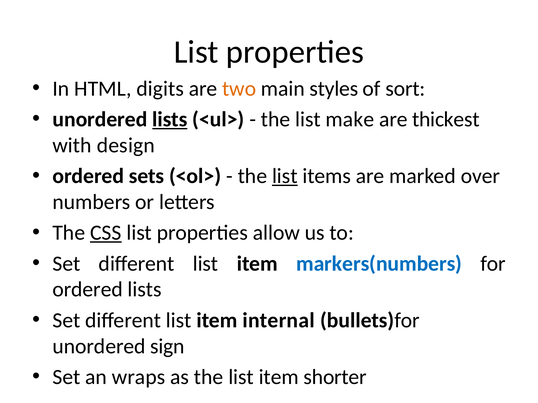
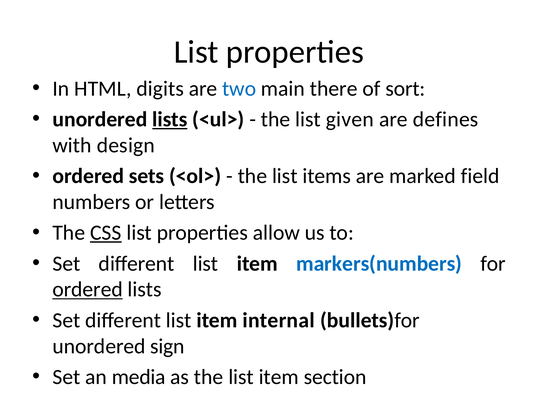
two colour: orange -> blue (239, 89)
styles: styles -> there (334, 89)
make: make -> given (350, 119)
thickest: thickest -> defines (446, 119)
list underline: present -> none (285, 176)
over: over -> field (480, 176)
ordered underline: none -> present (88, 290)
wraps: wraps -> media (139, 377)
shorter: shorter -> section (335, 377)
